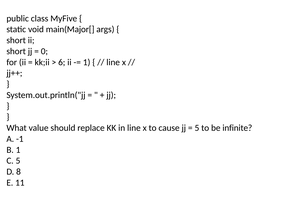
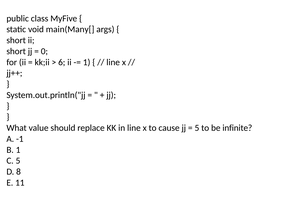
main(Major[: main(Major[ -> main(Many[ (70, 29)
